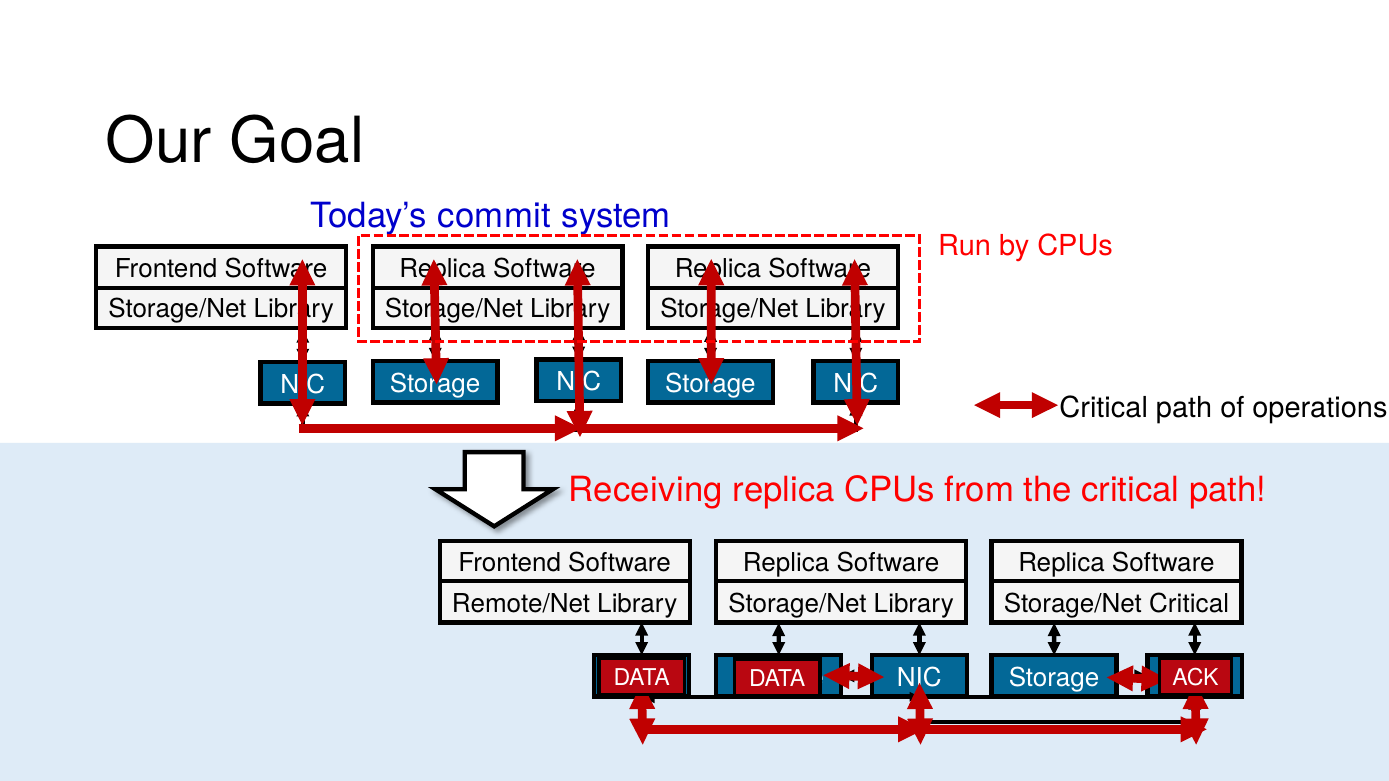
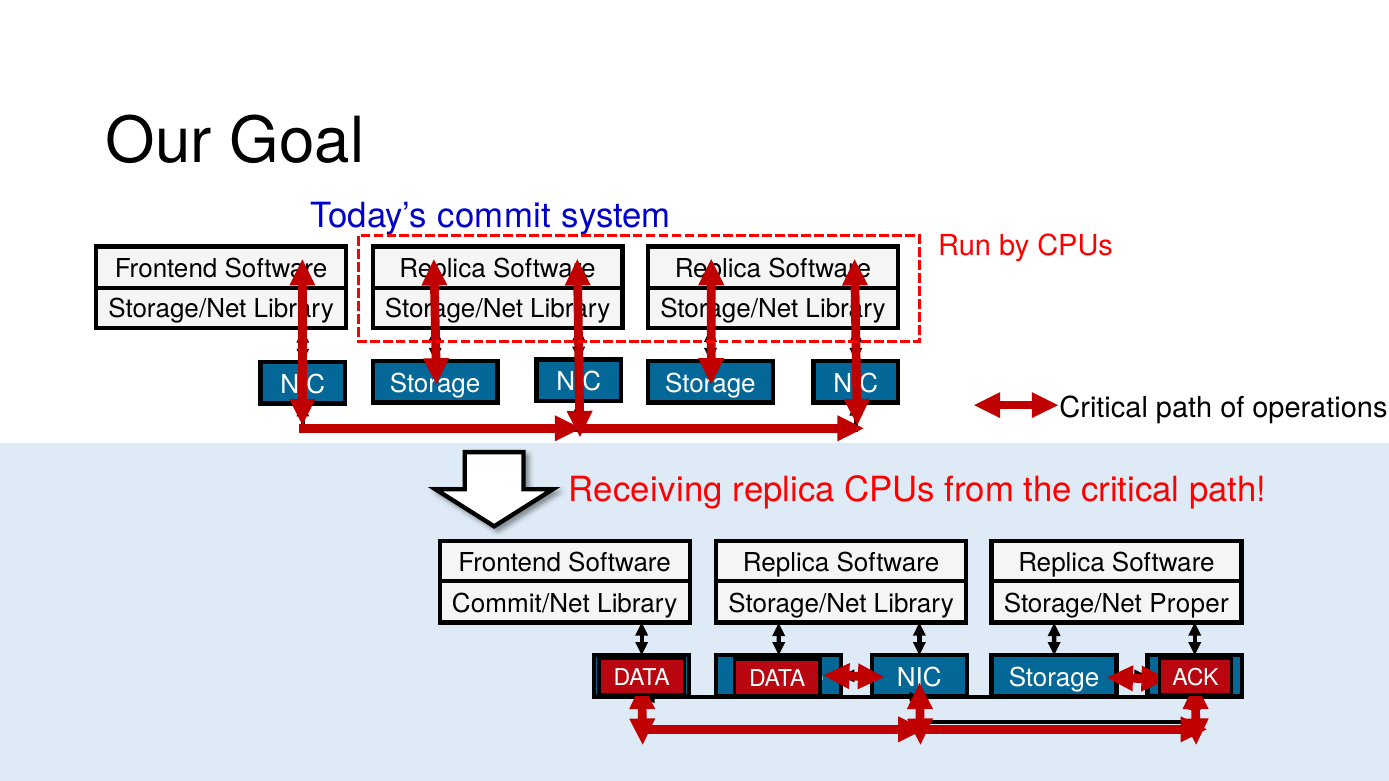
Remote/Net: Remote/Net -> Commit/Net (521, 604)
Storage/Net Critical: Critical -> Proper (1189, 604)
